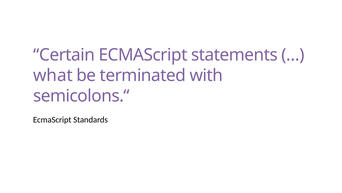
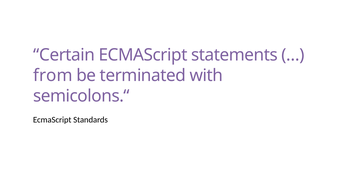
what: what -> from (53, 75)
